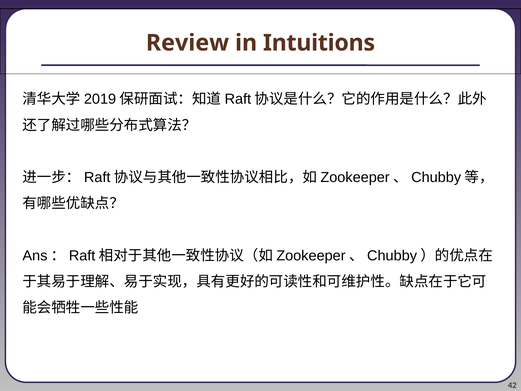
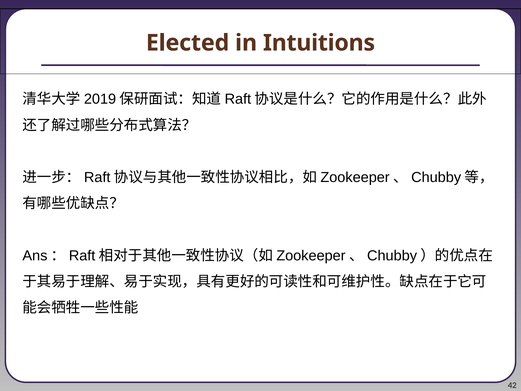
Review: Review -> Elected (188, 43)
